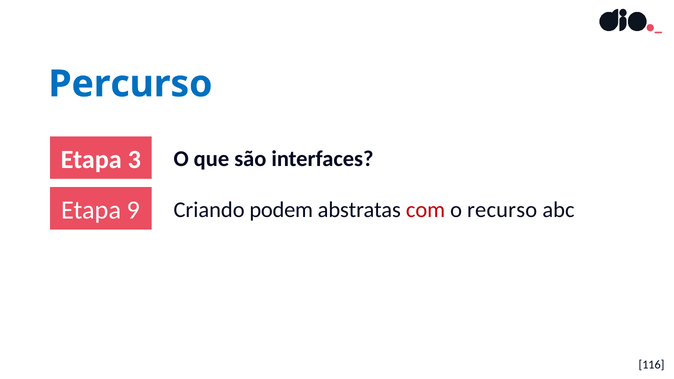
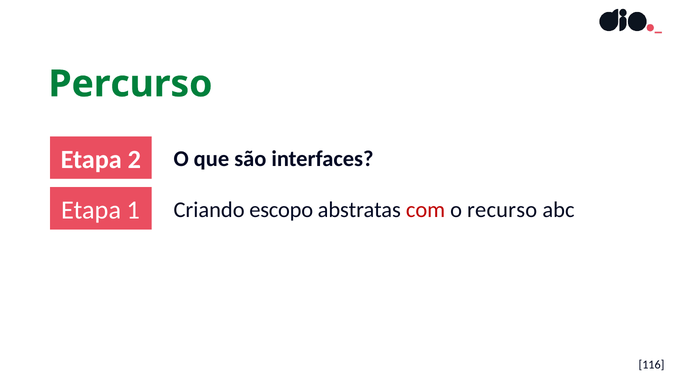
Percurso colour: blue -> green (130, 84)
3: 3 -> 2 (134, 160)
9: 9 -> 1 (134, 210)
podem: podem -> escopo (281, 210)
